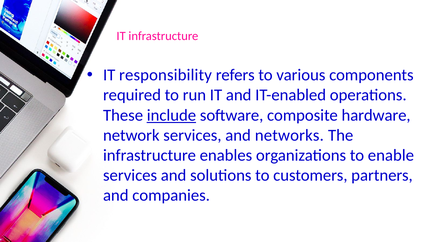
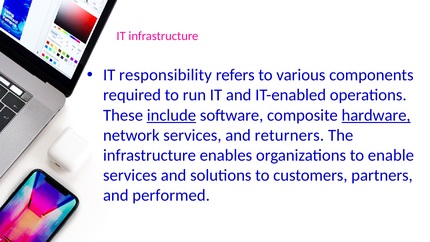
hardware underline: none -> present (376, 115)
networks: networks -> returners (289, 135)
companies: companies -> performed (171, 195)
